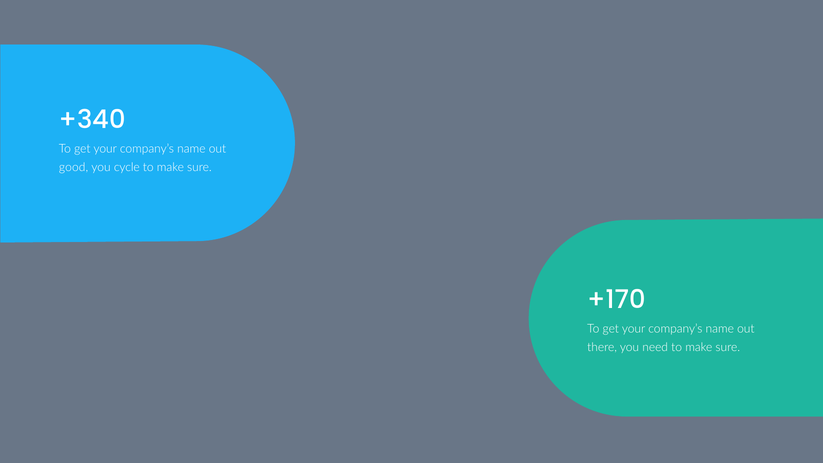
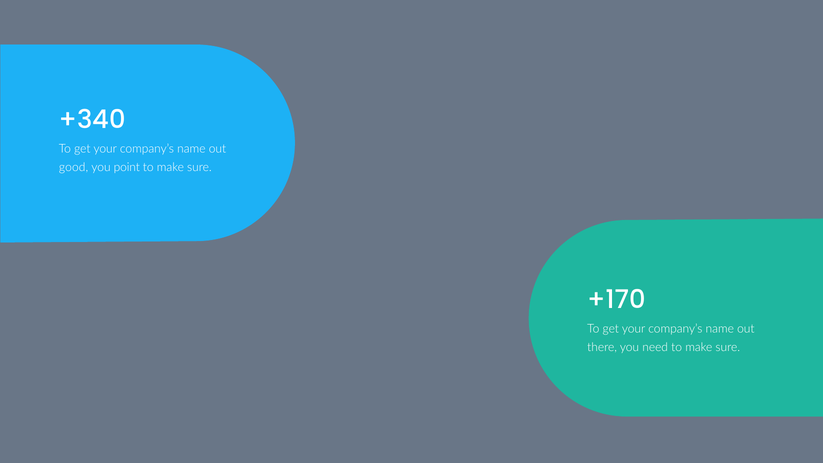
cycle: cycle -> point (127, 167)
